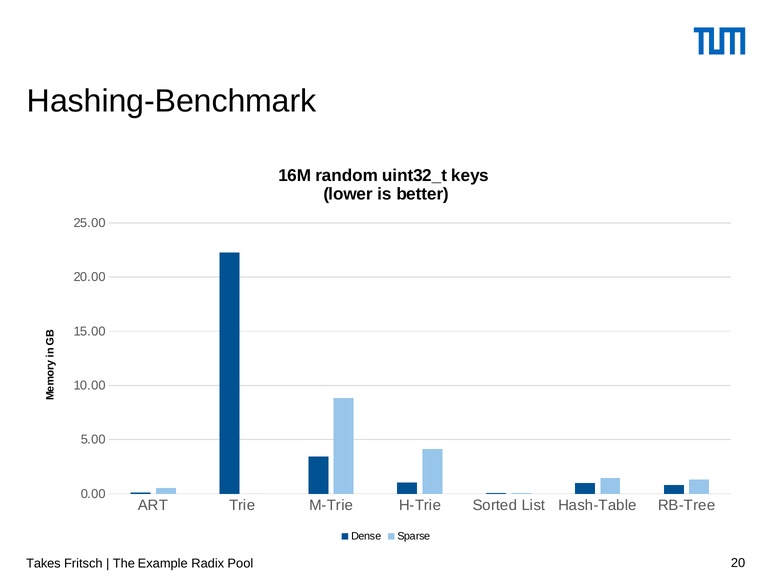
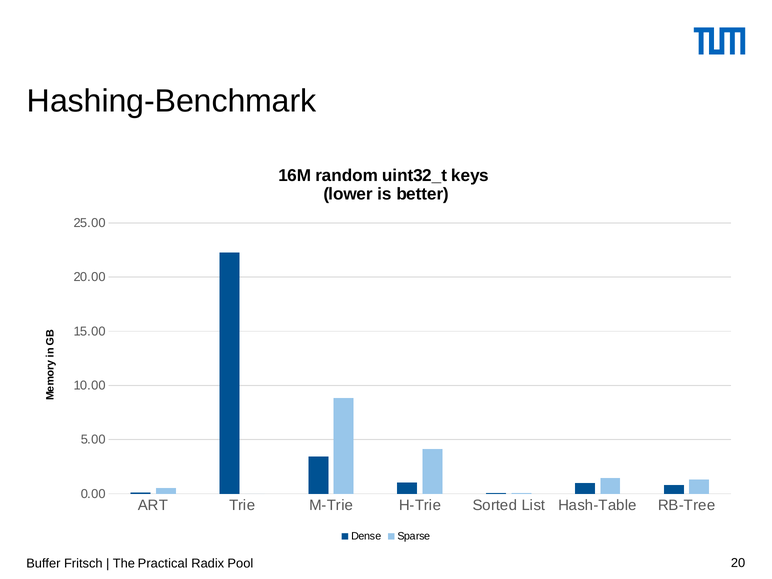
Takes: Takes -> Buffer (43, 564)
Example: Example -> Practical (163, 564)
